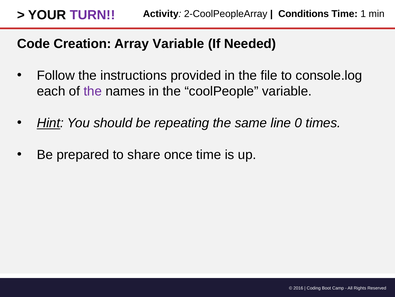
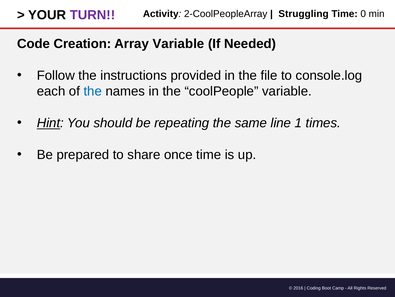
Conditions: Conditions -> Struggling (303, 14)
1: 1 -> 0 (363, 14)
the colour: purple -> blue (93, 91)
0: 0 -> 1 (298, 123)
